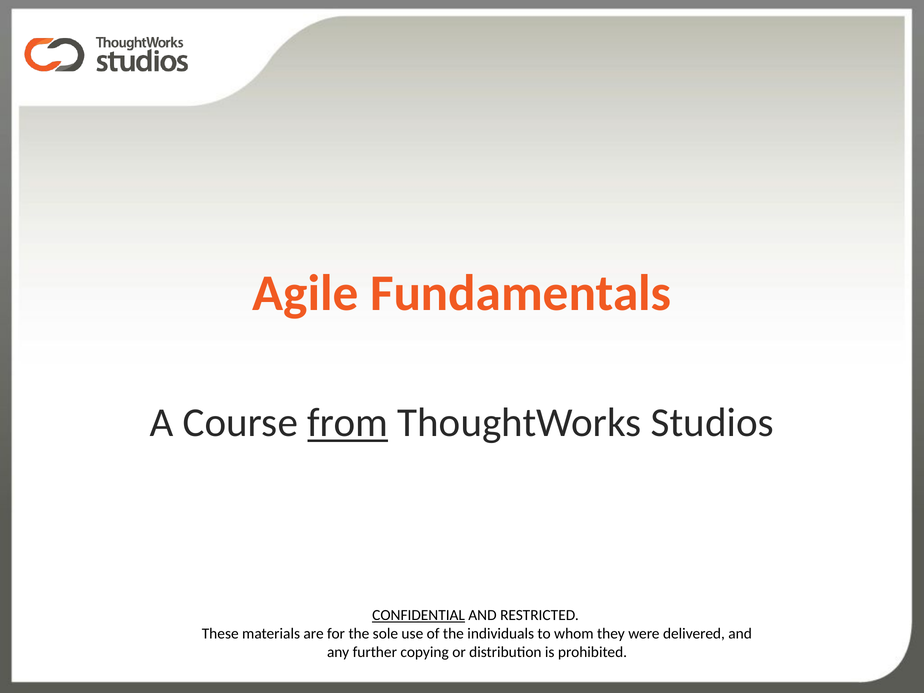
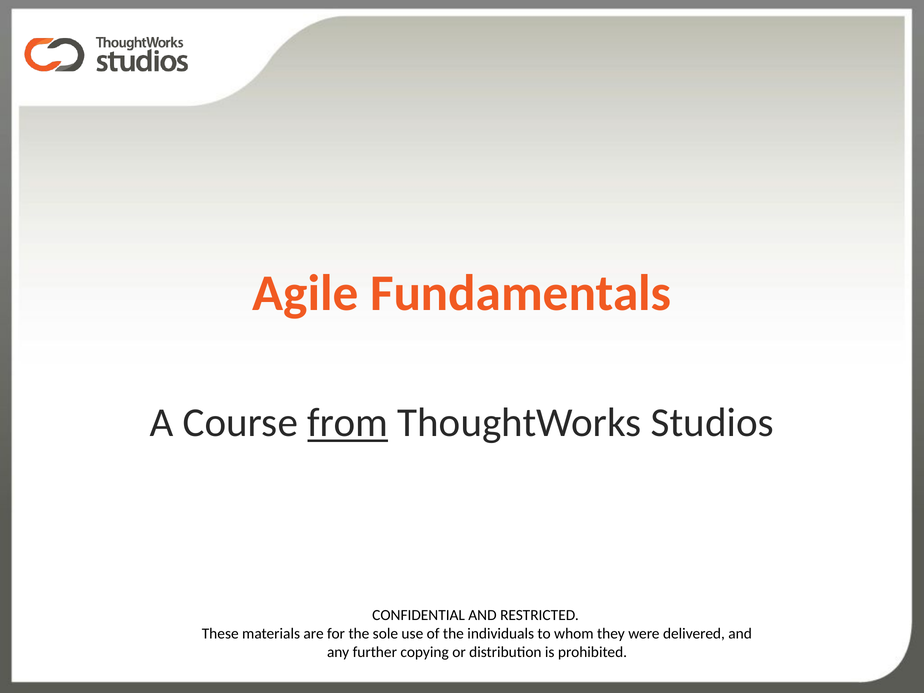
CONFIDENTIAL underline: present -> none (419, 615)
